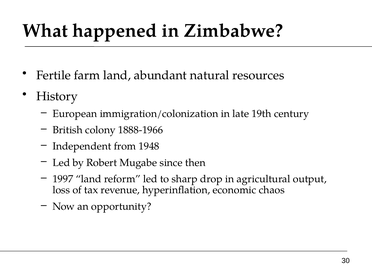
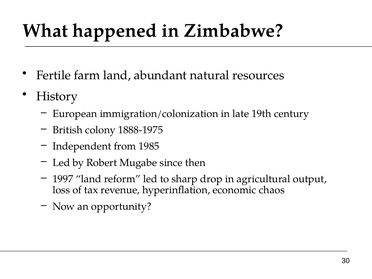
1888-1966: 1888-1966 -> 1888-1975 (141, 130)
1948: 1948 -> 1985 (149, 146)
